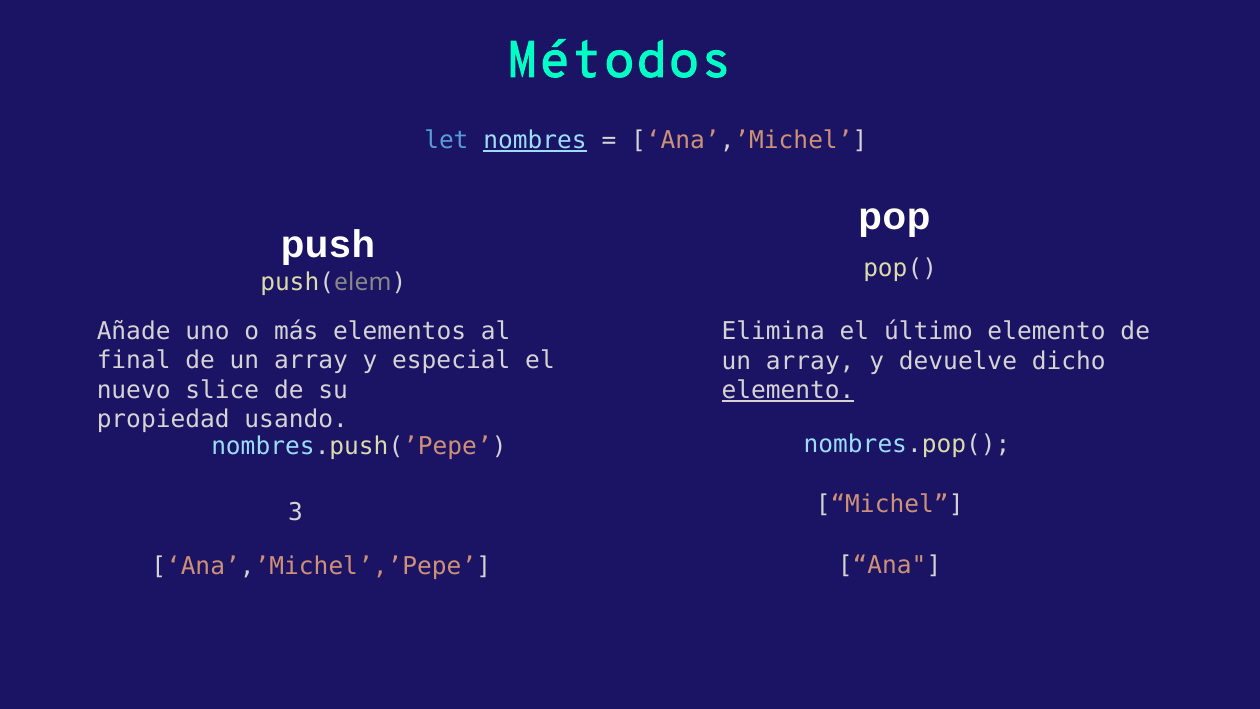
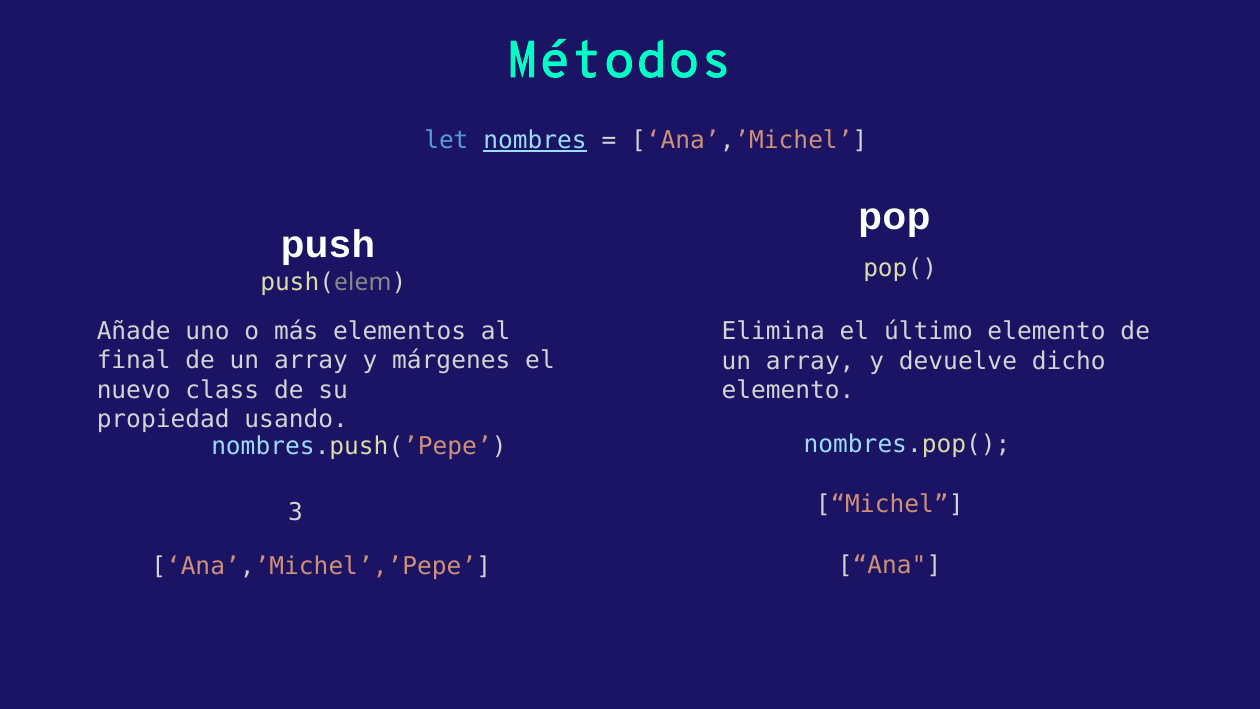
especial: especial -> márgenes (451, 360)
slice: slice -> class (222, 390)
elemento underline: present -> none (788, 390)
